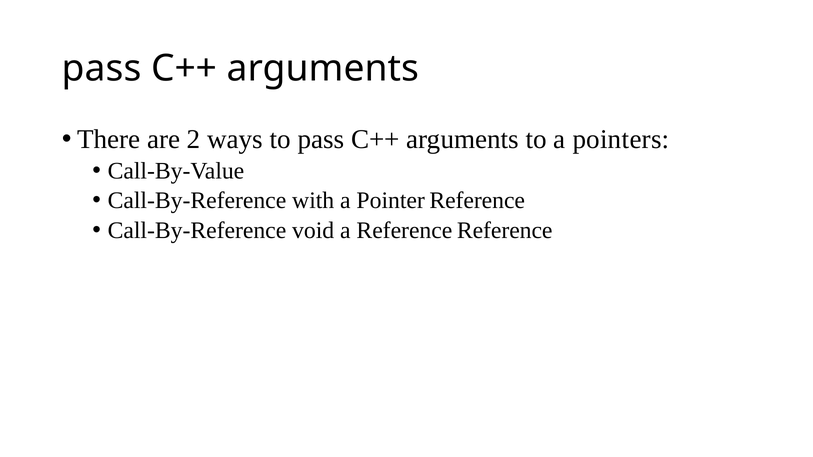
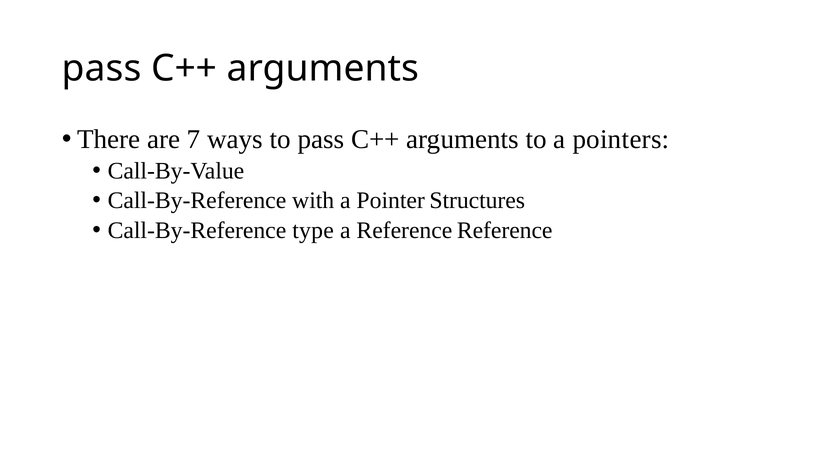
2: 2 -> 7 (194, 139)
Pointer Reference: Reference -> Structures (477, 201)
void: void -> type (313, 231)
